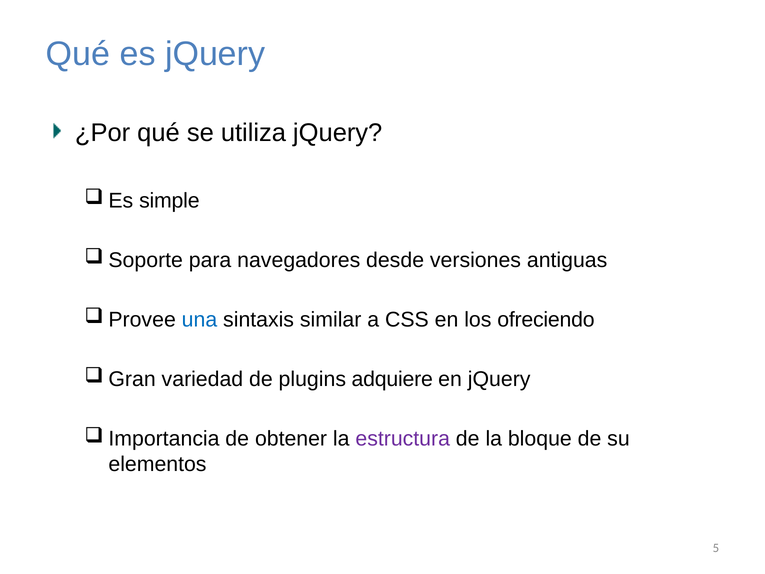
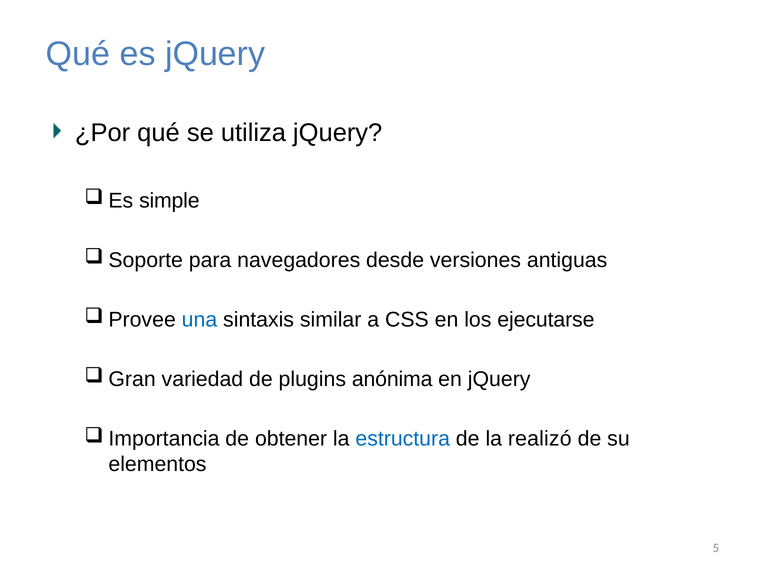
ofreciendo: ofreciendo -> ejecutarse (546, 320)
adquiere: adquiere -> anónima (392, 379)
estructura colour: purple -> blue (403, 439)
bloque: bloque -> realizó (540, 439)
